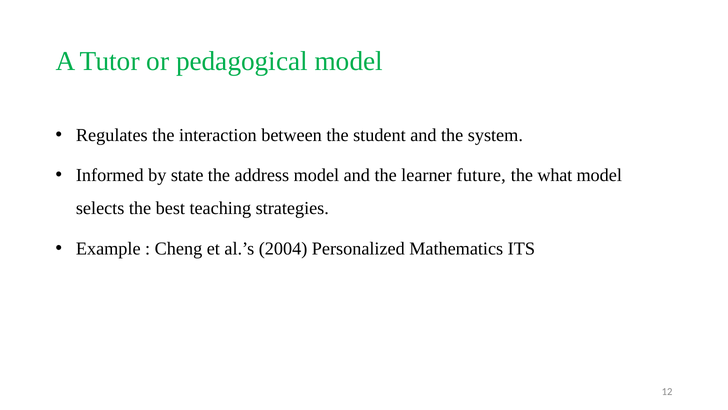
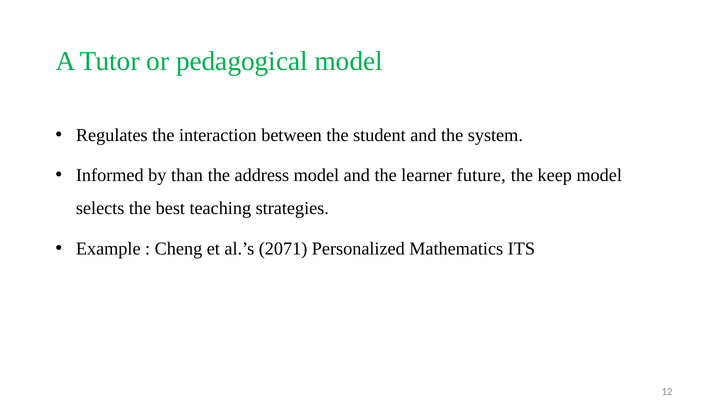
state: state -> than (187, 175)
what: what -> keep (555, 175)
2004: 2004 -> 2071 (283, 248)
